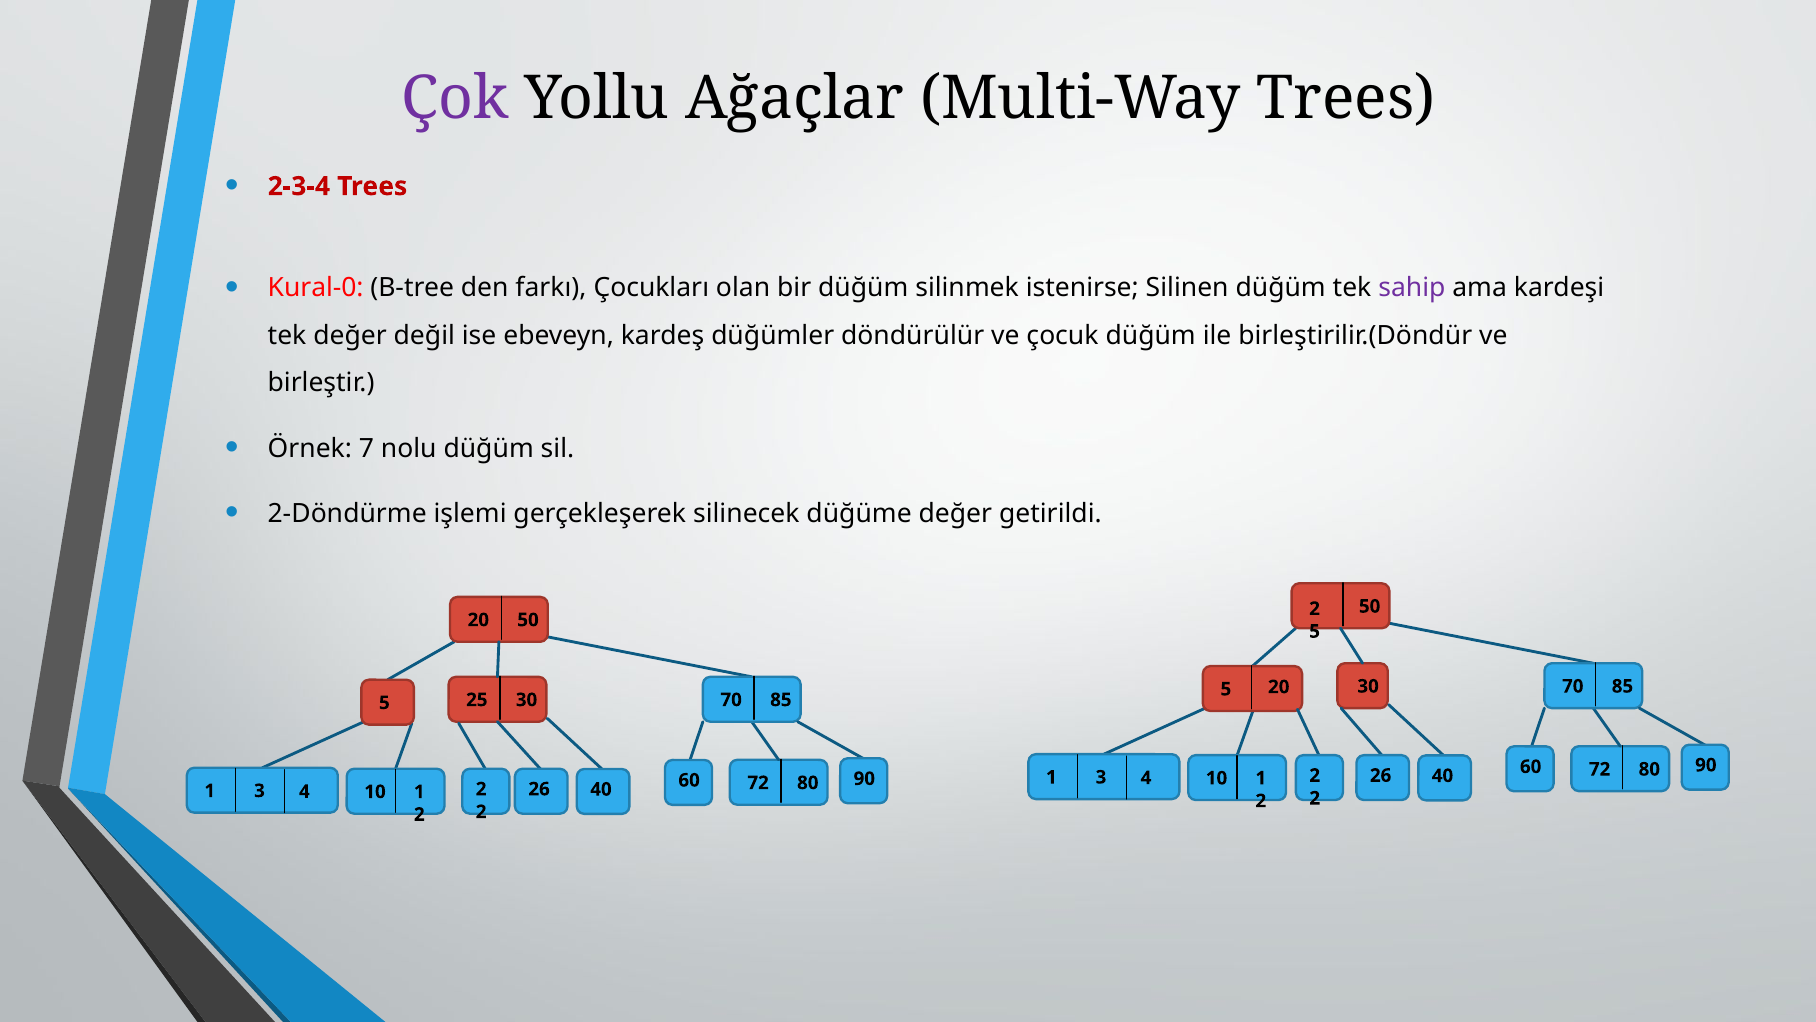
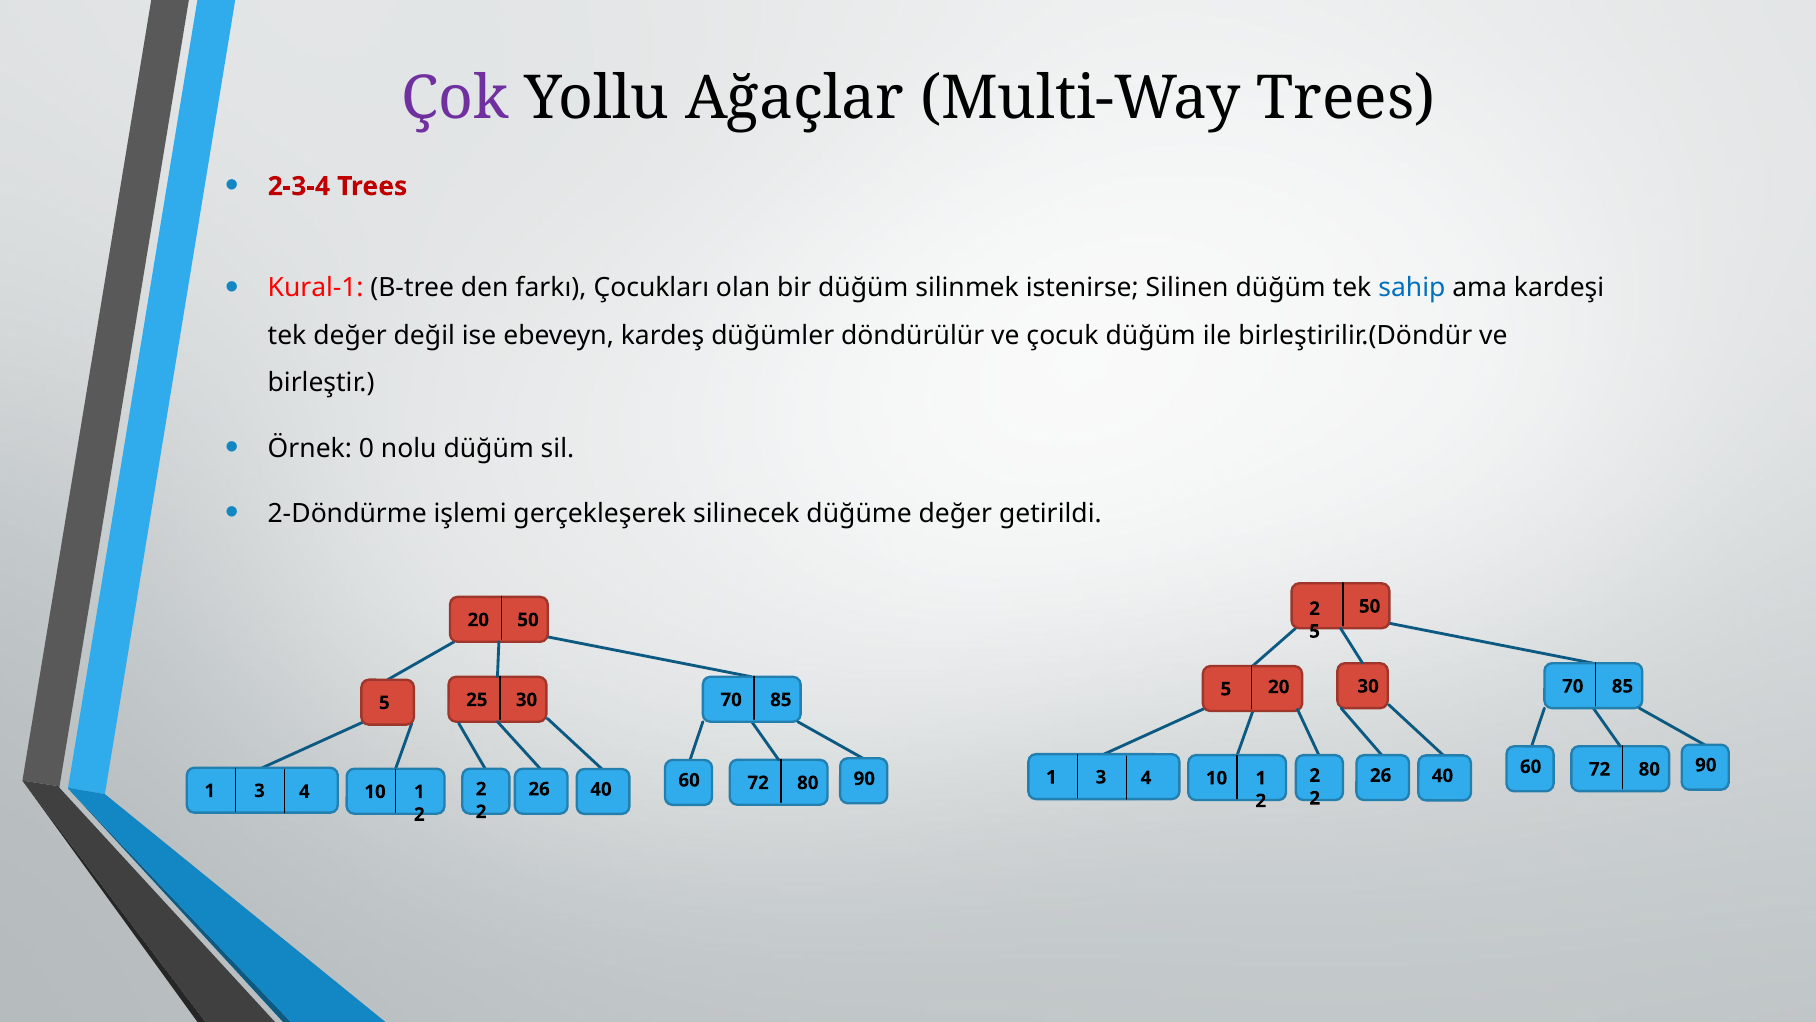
Kural-0: Kural-0 -> Kural-1 (316, 288)
sahip colour: purple -> blue (1412, 288)
7: 7 -> 0 (367, 448)
